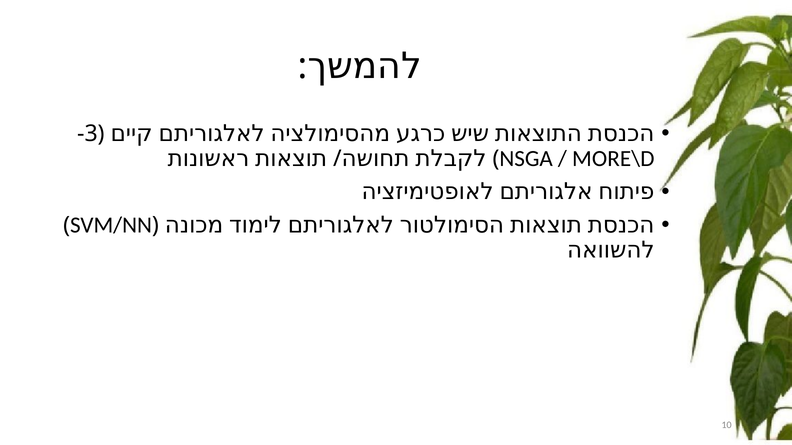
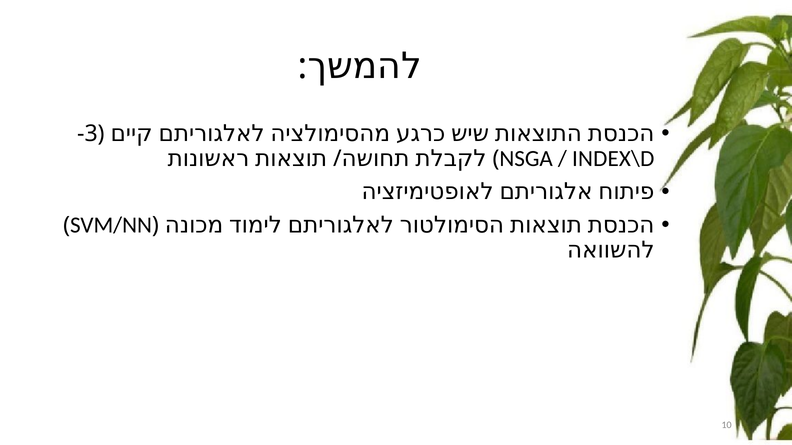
MORE\D: MORE\D -> INDEX\D (613, 159)
